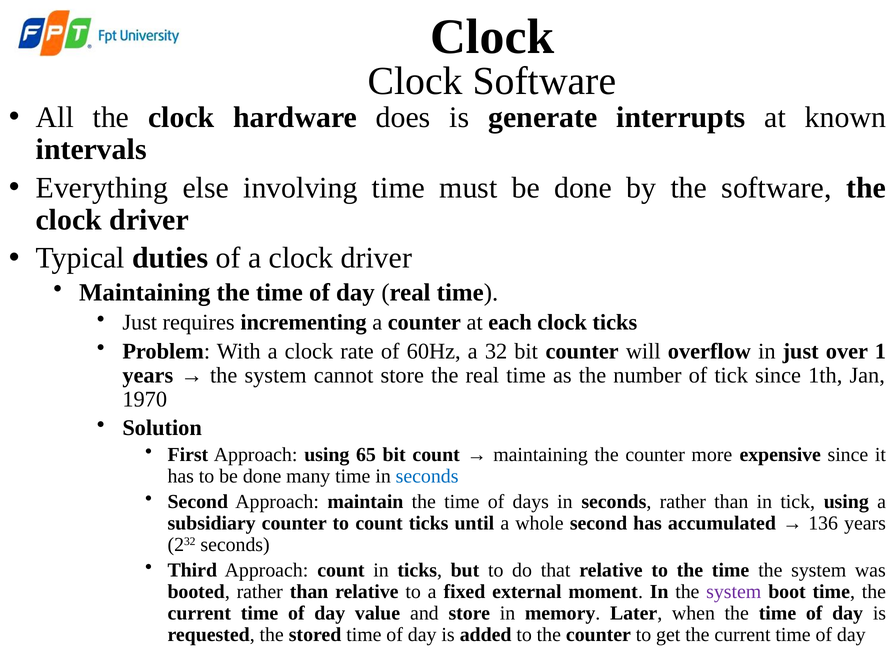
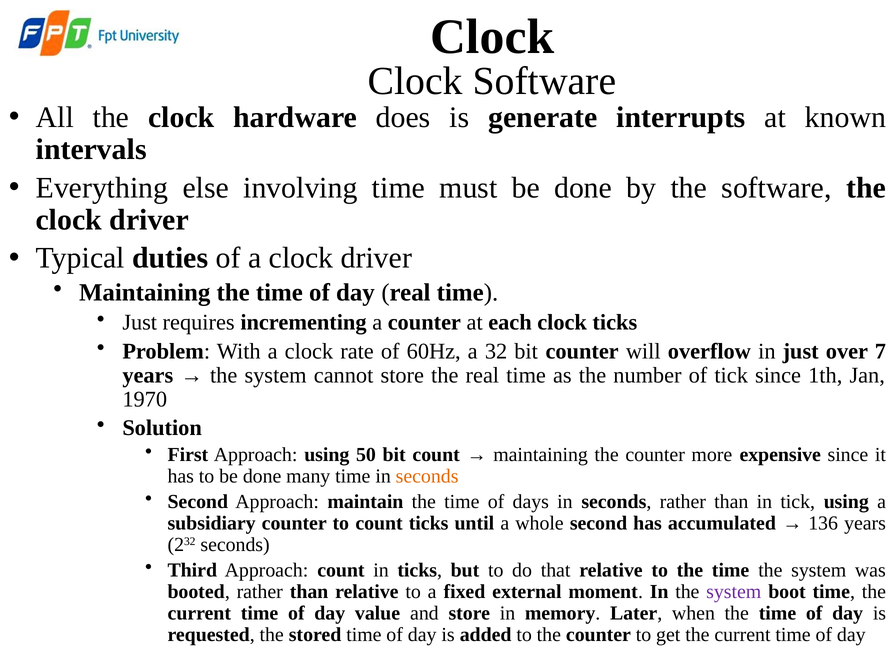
1: 1 -> 7 (880, 351)
65: 65 -> 50 (366, 455)
seconds colour: blue -> orange (427, 477)
